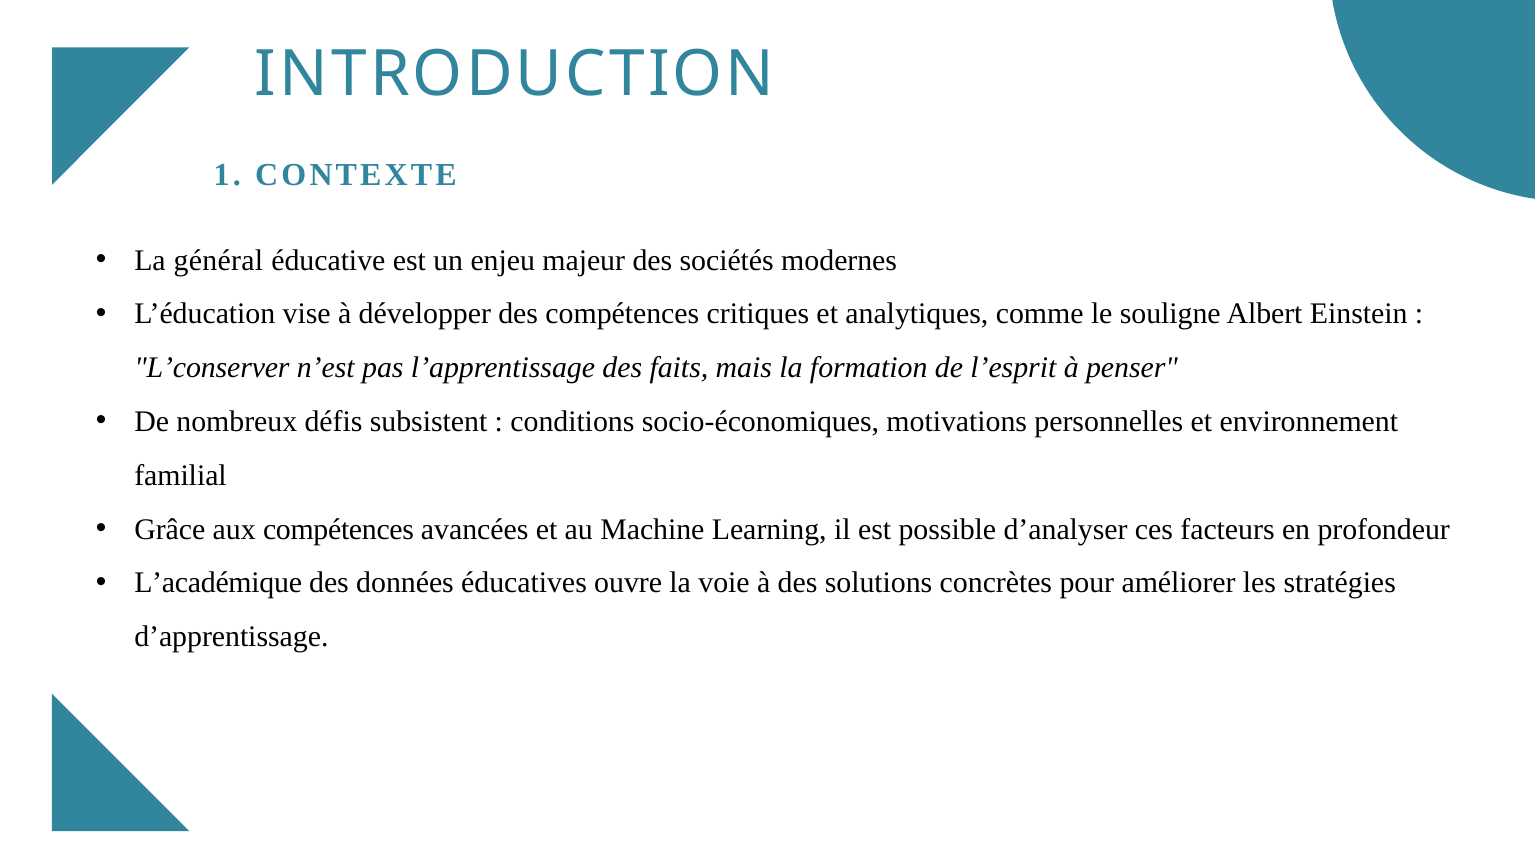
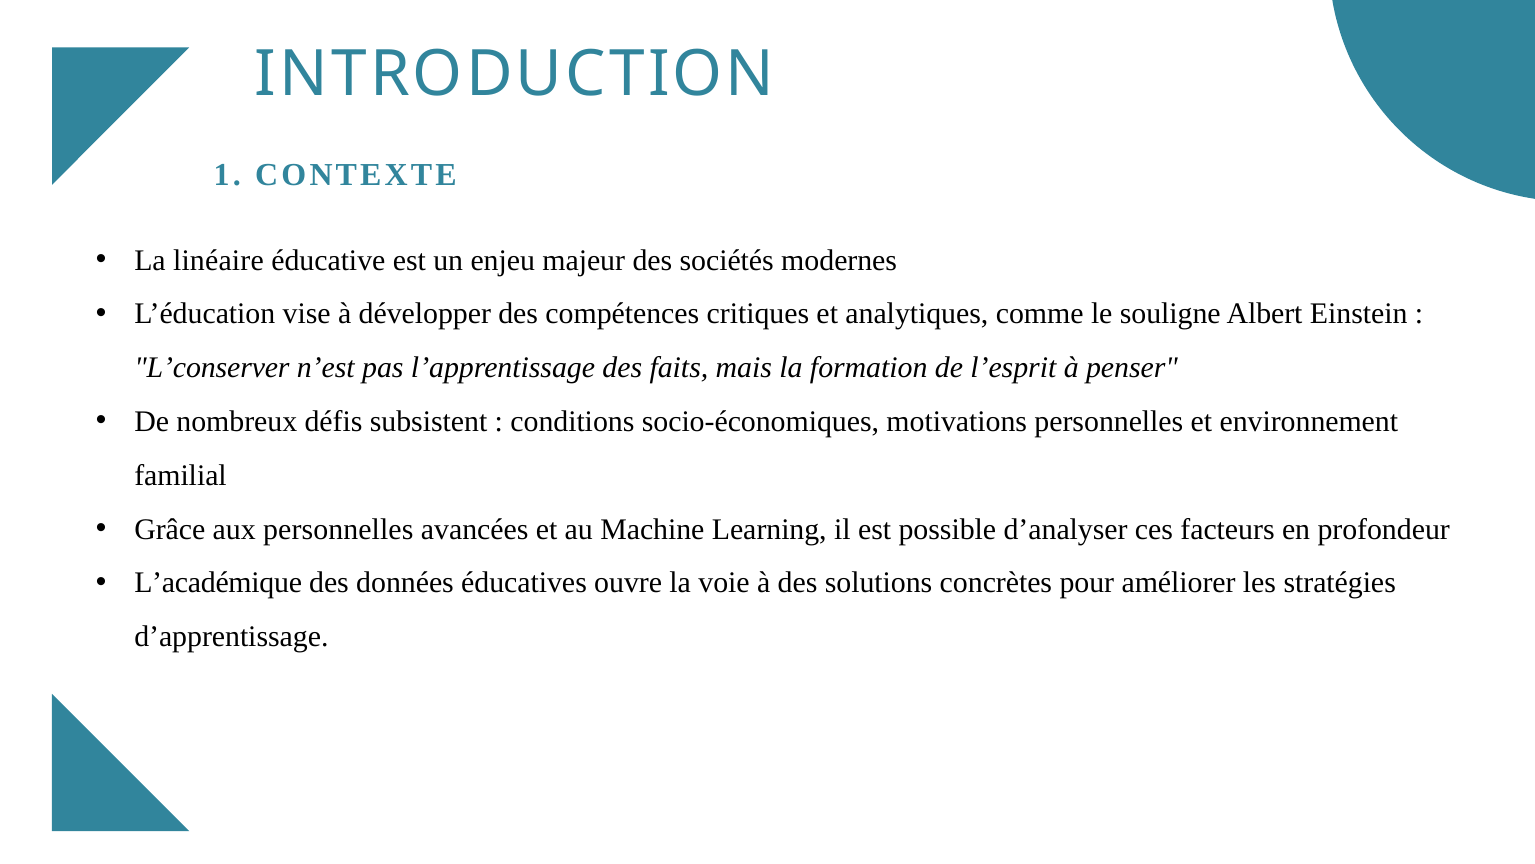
général: général -> linéaire (218, 260)
aux compétences: compétences -> personnelles (338, 529)
